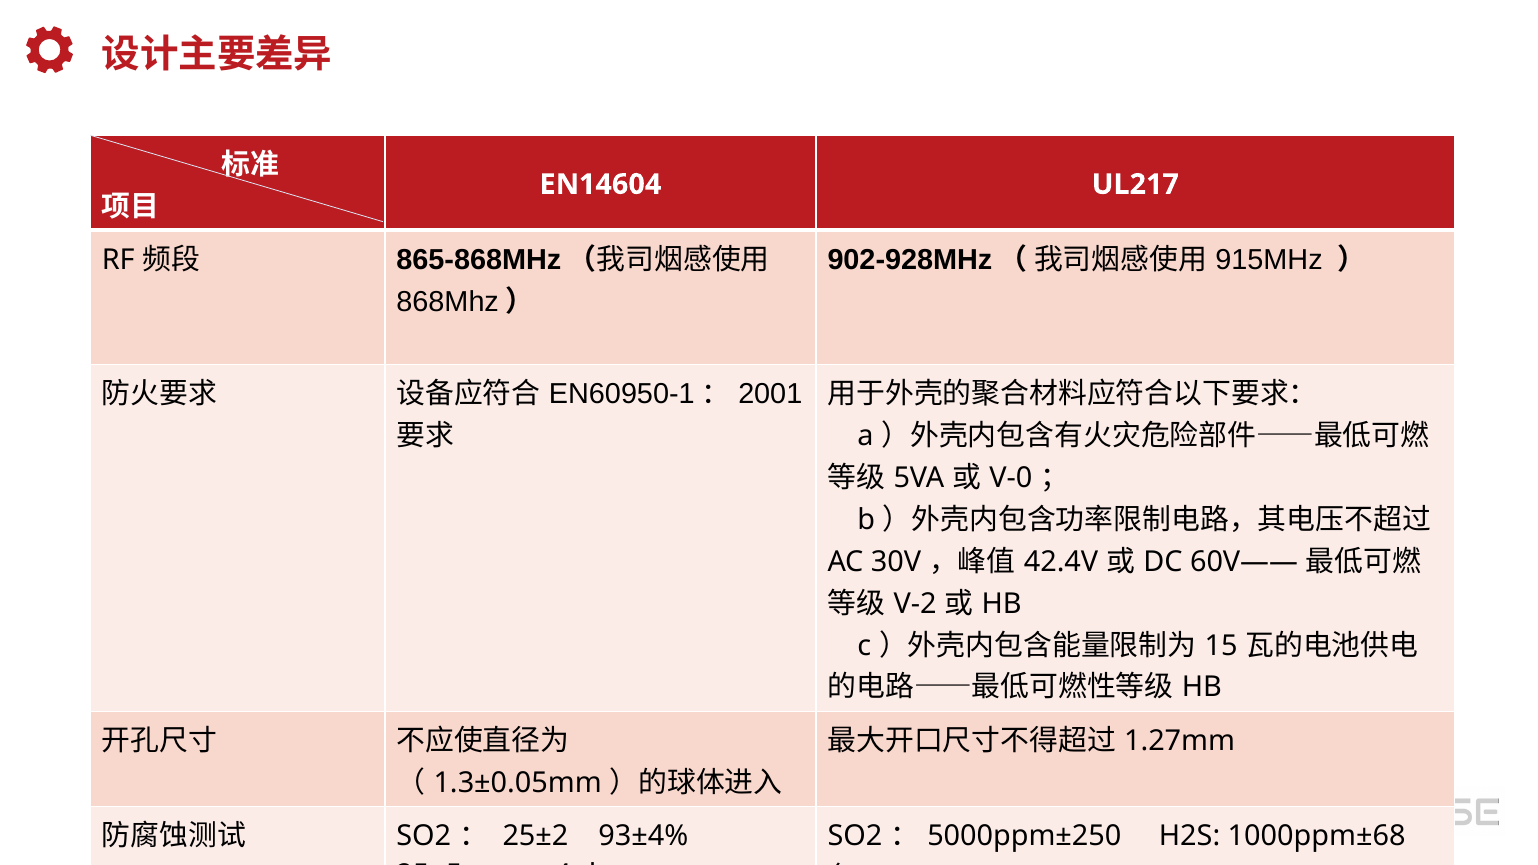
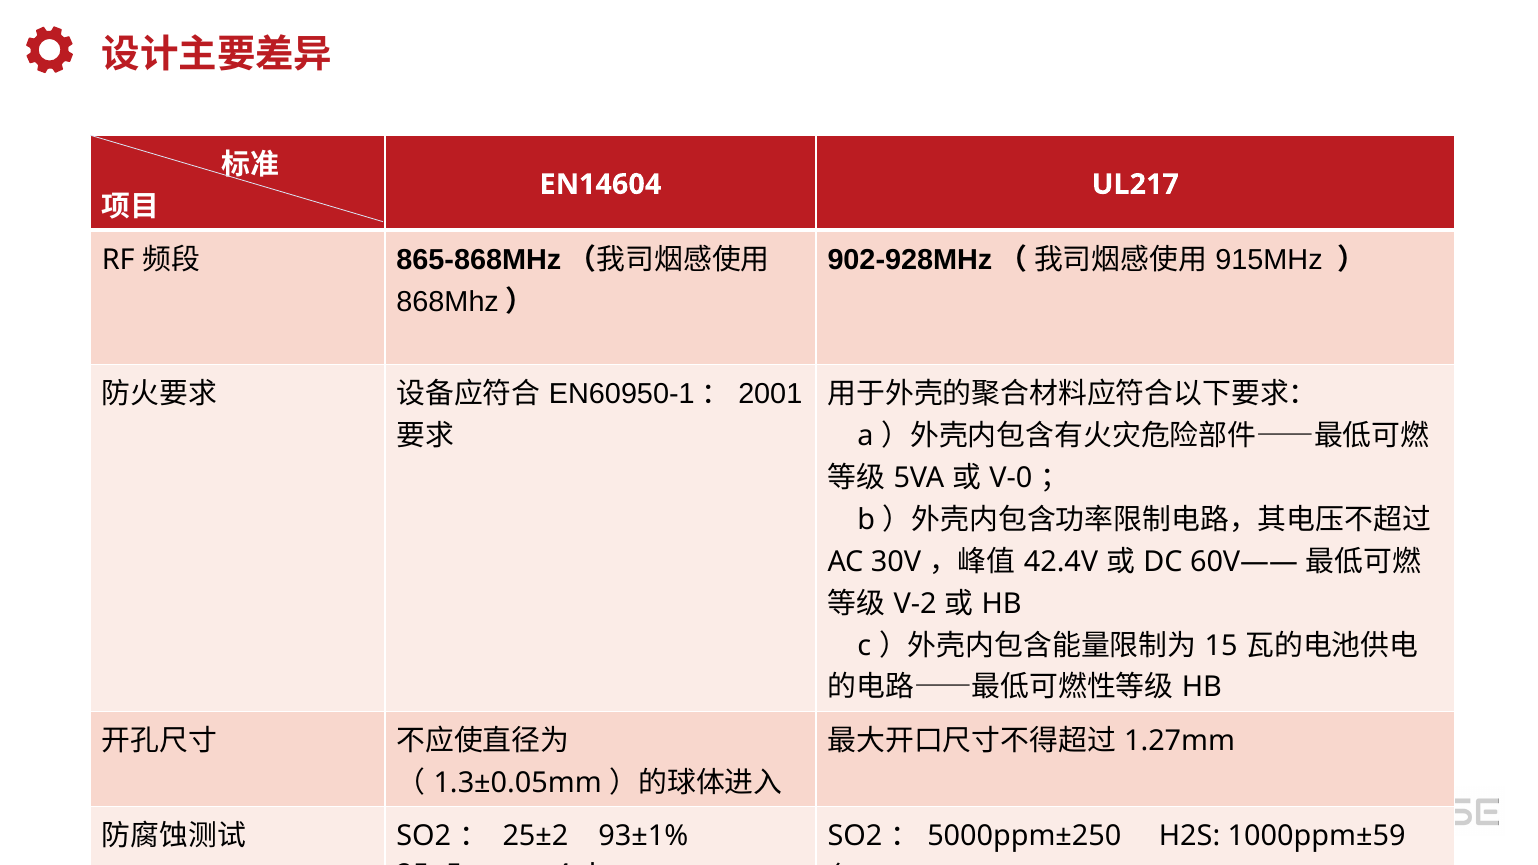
93±4%: 93±4% -> 93±1% (643, 836)
1000ppm±68: 1000ppm±68 -> 1000ppm±59 (1317, 836)
